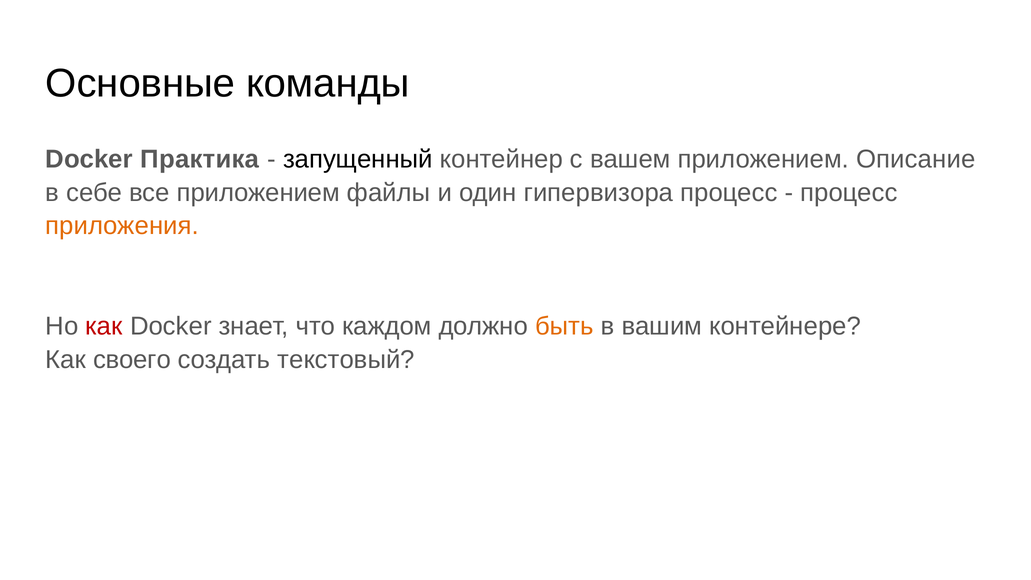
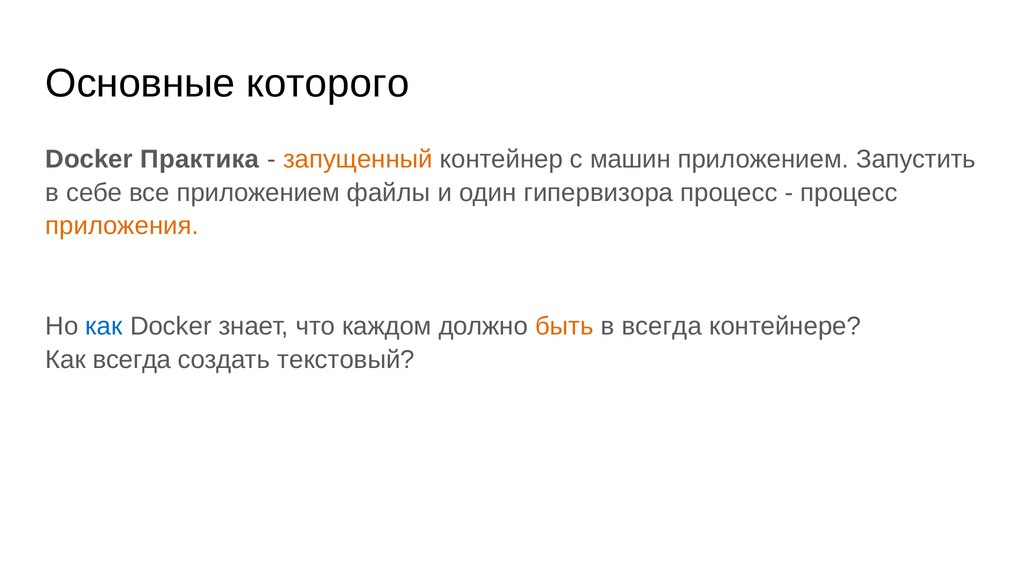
команды: команды -> которого (328, 83)
запущенный colour: black -> orange (358, 159)
вашем: вашем -> машин (630, 159)
Описание: Описание -> Запустить (916, 159)
как colour: red -> blue (104, 326)
в вашим: вашим -> всегда (662, 326)
Как своего: своего -> всегда (132, 360)
